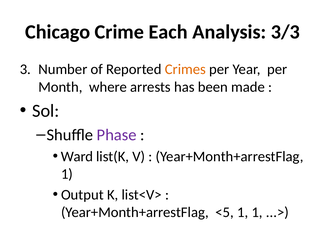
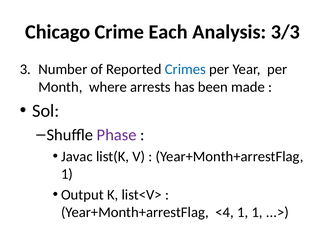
Crimes colour: orange -> blue (185, 69)
Ward: Ward -> Javac (77, 156)
<5: <5 -> <4 (225, 212)
